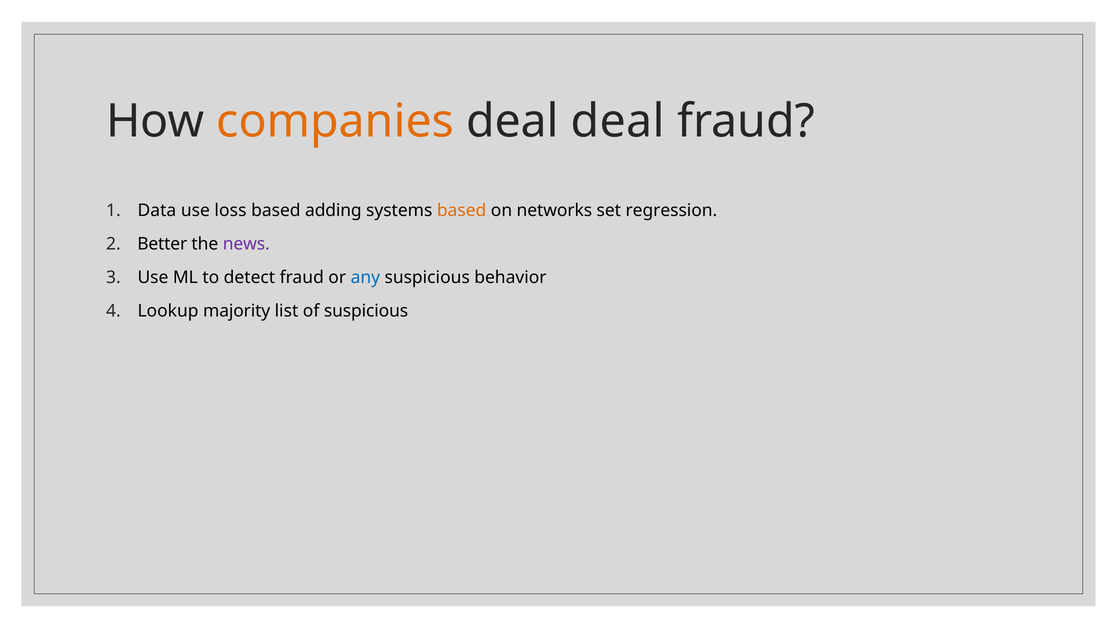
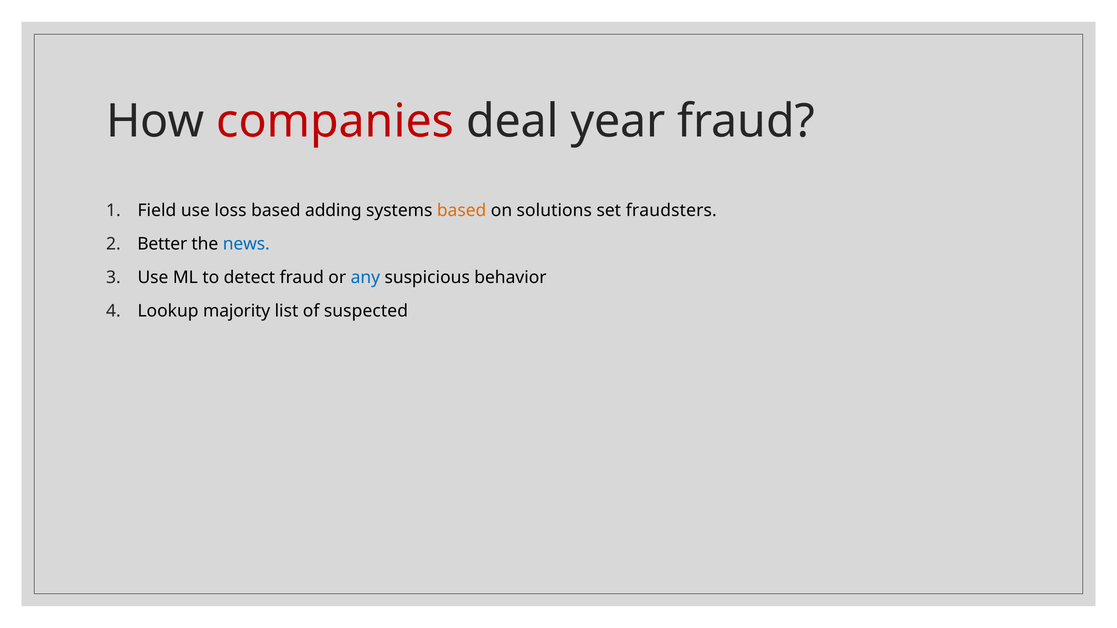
companies colour: orange -> red (335, 121)
deal deal: deal -> year (618, 121)
Data: Data -> Field (157, 211)
networks: networks -> solutions (554, 211)
regression: regression -> fraudsters (671, 211)
news colour: purple -> blue (246, 244)
of suspicious: suspicious -> suspected (366, 311)
